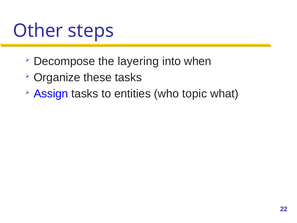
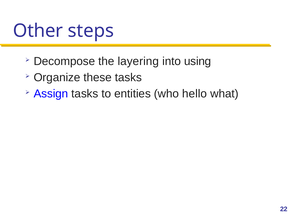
when: when -> using (198, 61)
topic: topic -> hello (195, 94)
